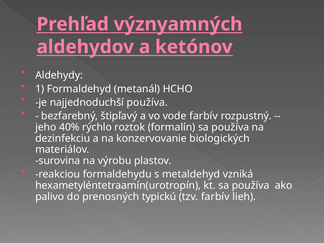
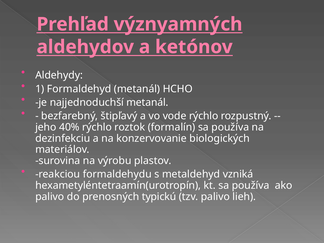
najjednoduchší používa: používa -> metanál (147, 102)
vode farbív: farbív -> rýchlo (204, 116)
tzv farbív: farbív -> palivo (215, 197)
